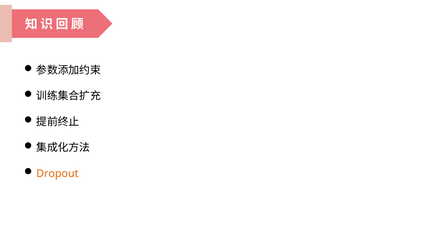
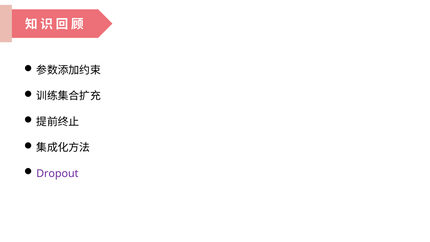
Dropout colour: orange -> purple (57, 173)
